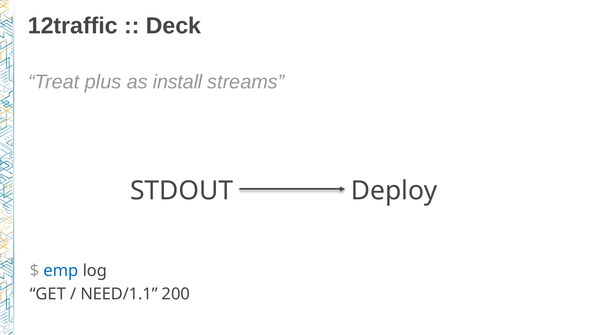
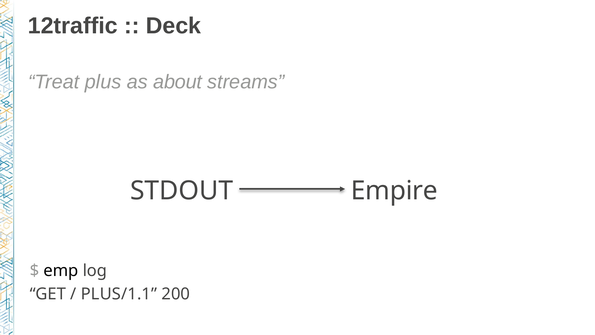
install: install -> about (178, 82)
Deploy: Deploy -> Empire (394, 191)
emp colour: blue -> black (61, 270)
NEED/1.1: NEED/1.1 -> PLUS/1.1 (119, 294)
